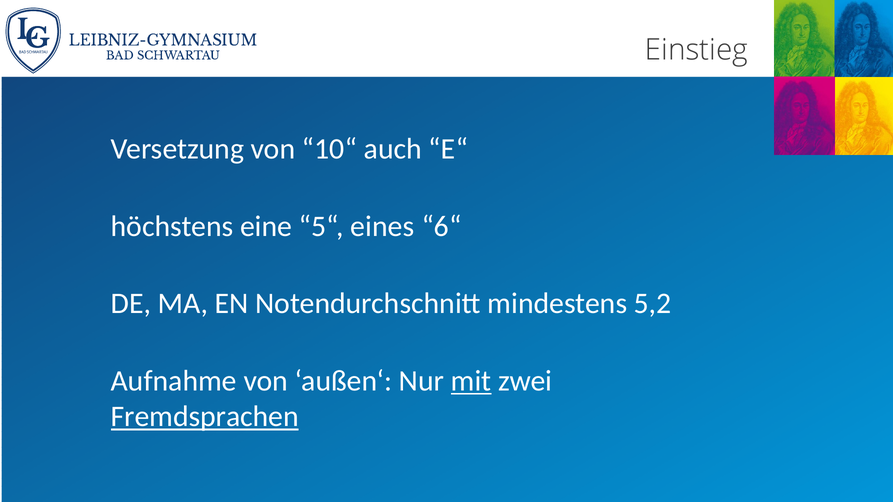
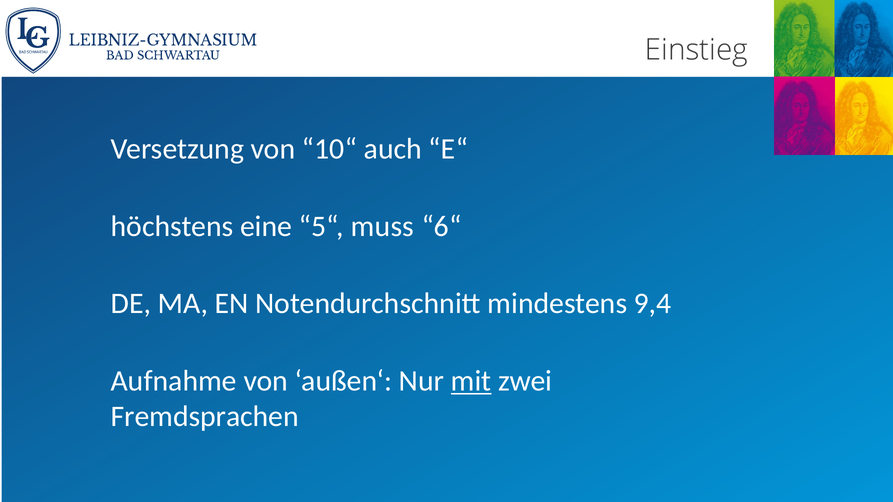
eines: eines -> muss (382, 226)
5,2: 5,2 -> 9,4 (653, 304)
Fremdsprachen underline: present -> none (205, 417)
